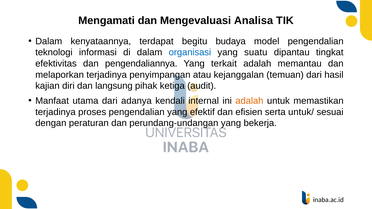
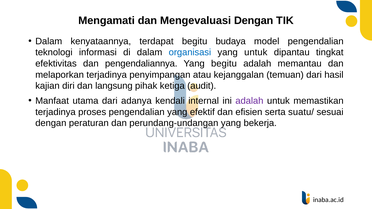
Mengevaluasi Analisa: Analisa -> Dengan (254, 21)
yang suatu: suatu -> untuk (256, 52)
Yang terkait: terkait -> begitu (224, 64)
adalah colour: orange -> purple (249, 101)
untuk/: untuk/ -> suatu/ (301, 112)
